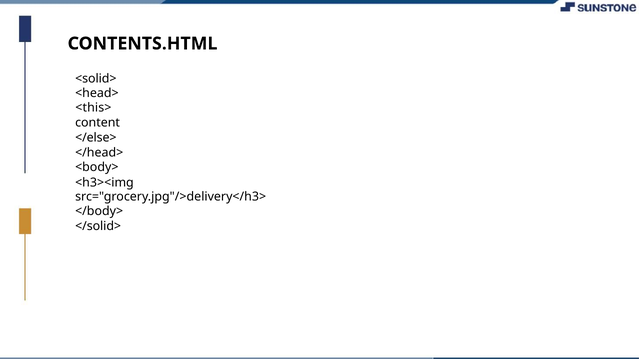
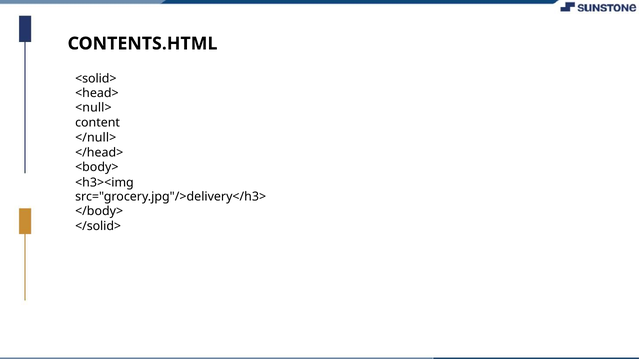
<this>: <this> -> <null> (93, 108)
</else>: </else> -> </null> (96, 138)
